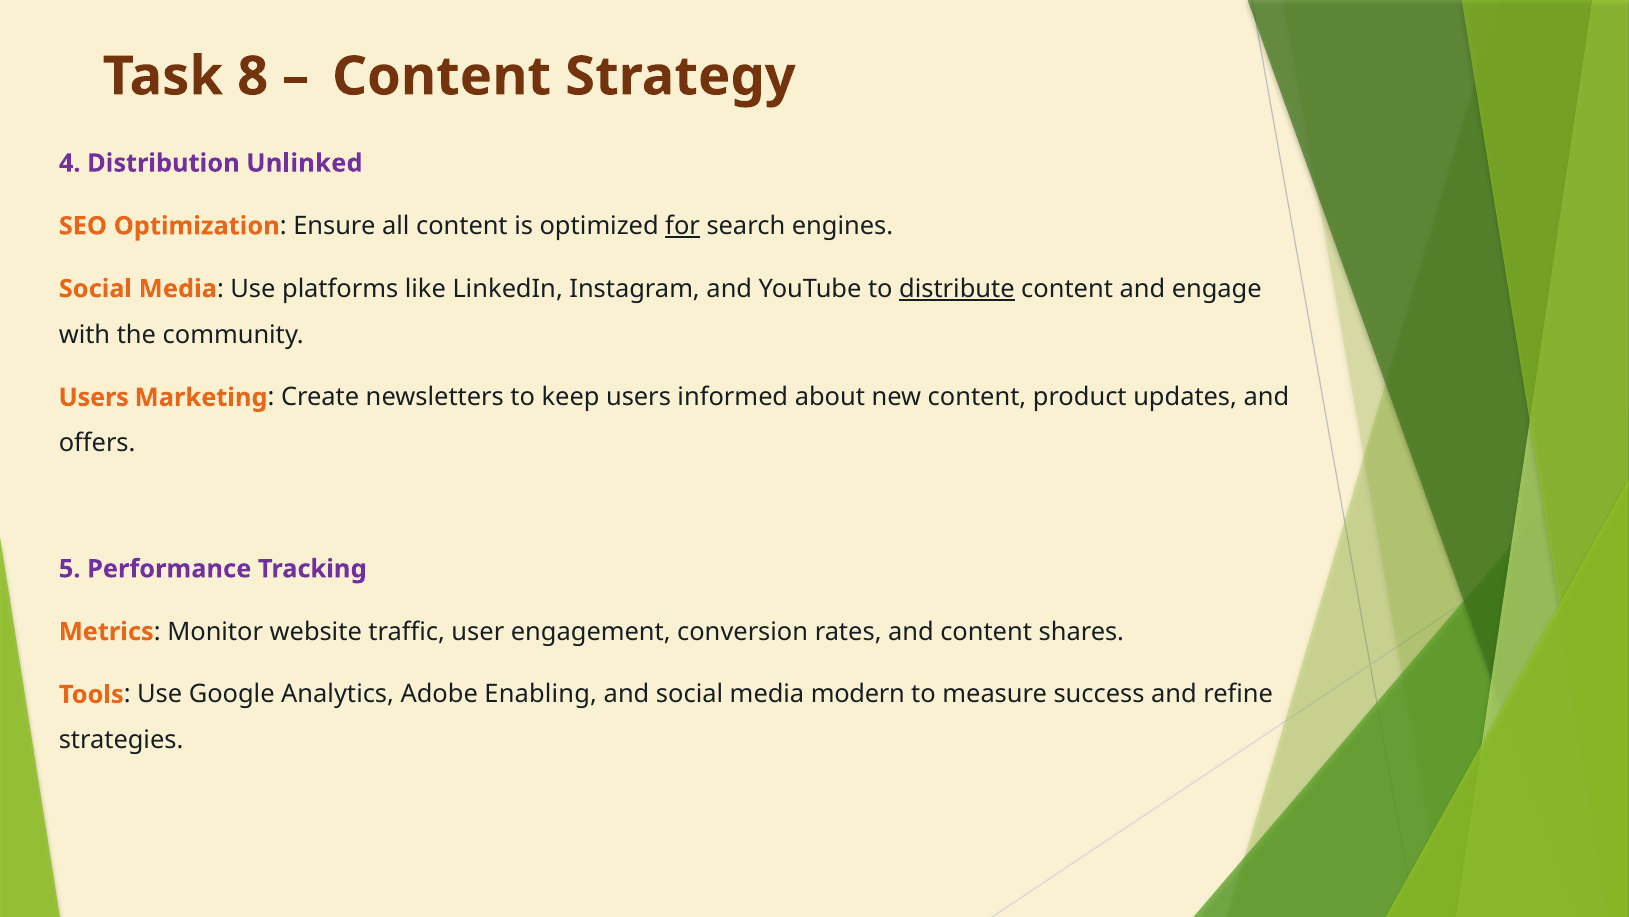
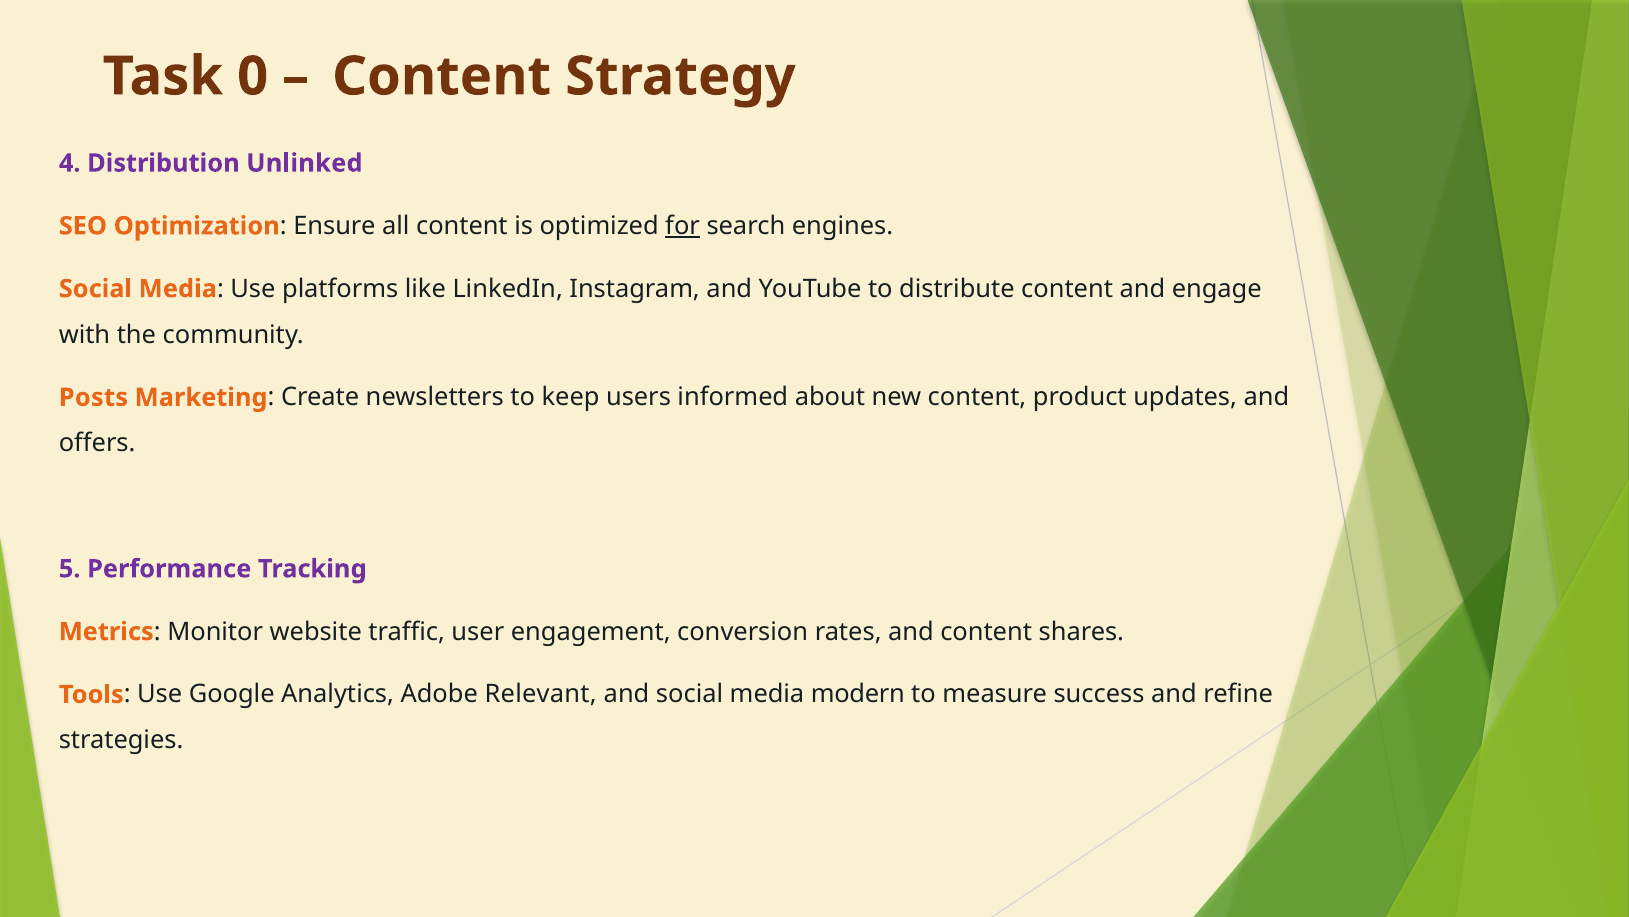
8: 8 -> 0 (253, 76)
distribute underline: present -> none (957, 289)
Users: Users -> Posts (93, 397)
Enabling: Enabling -> Relevant (541, 694)
